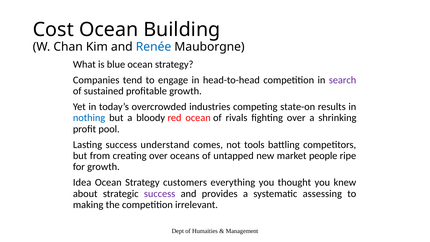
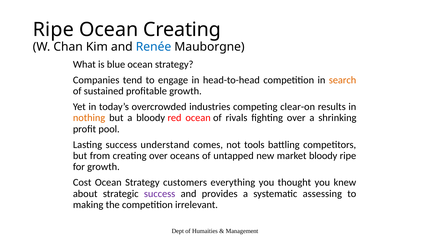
Cost: Cost -> Ripe (53, 30)
Ocean Building: Building -> Creating (182, 30)
search colour: purple -> orange (343, 80)
state-on: state-on -> clear-on (298, 107)
nothing colour: blue -> orange (89, 118)
market people: people -> bloody (323, 156)
Idea: Idea -> Cost (82, 182)
